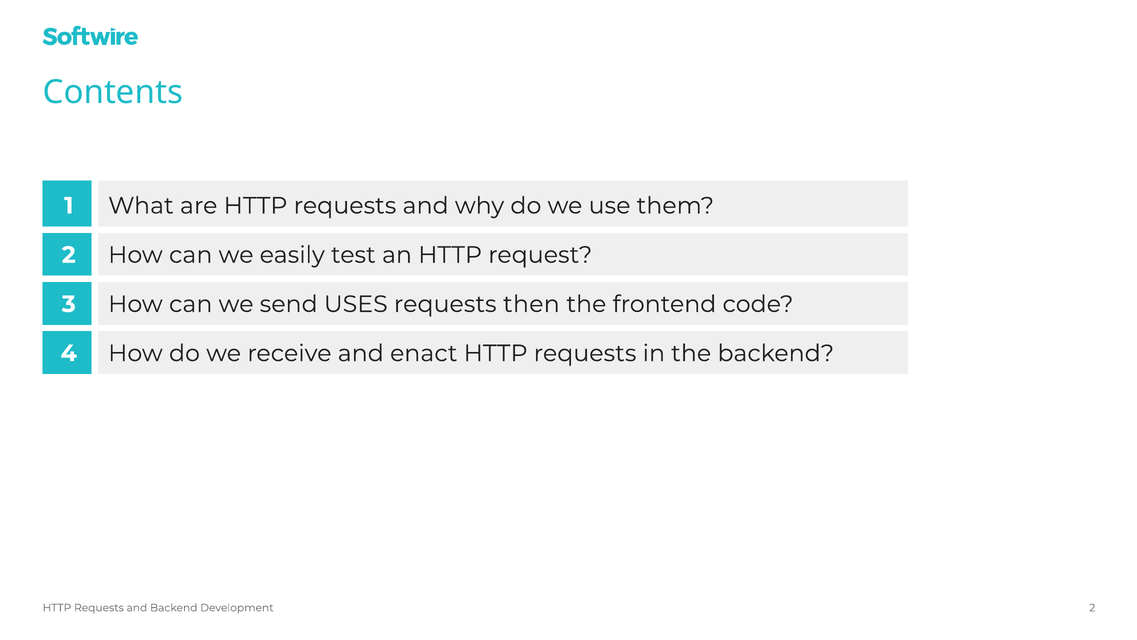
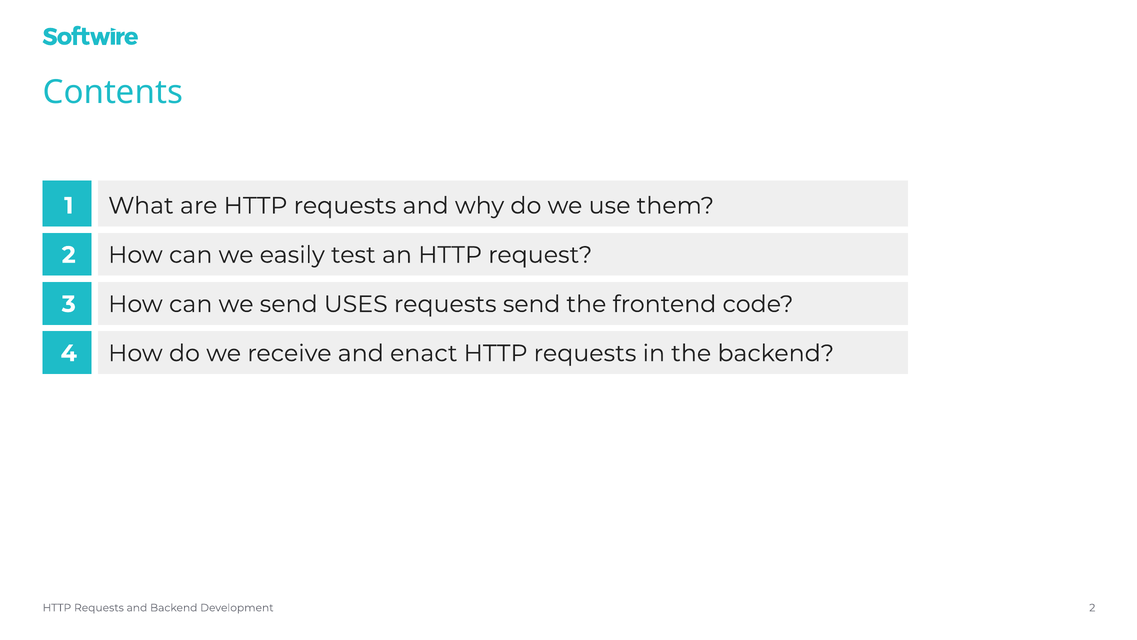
requests then: then -> send (532, 304)
